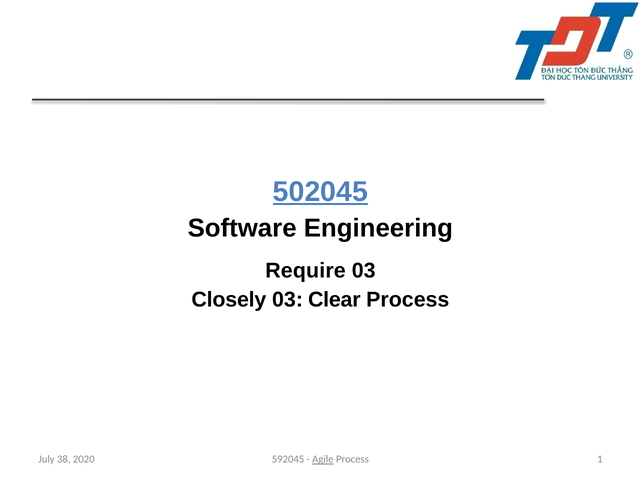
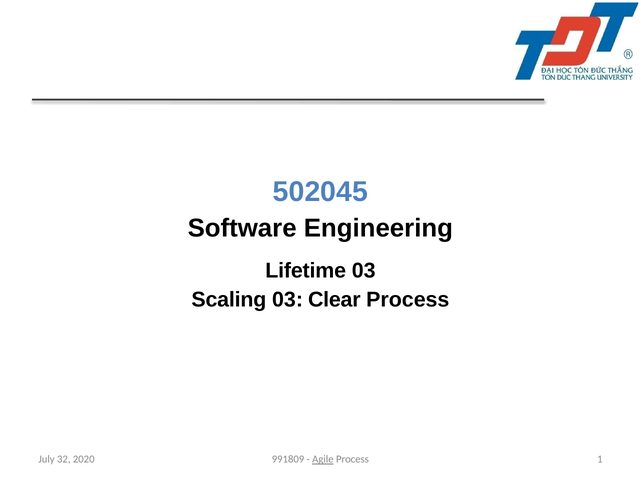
502045 underline: present -> none (320, 192)
Require: Require -> Lifetime (306, 270)
Closely: Closely -> Scaling (229, 300)
38: 38 -> 32 (64, 459)
592045: 592045 -> 991809 (288, 459)
